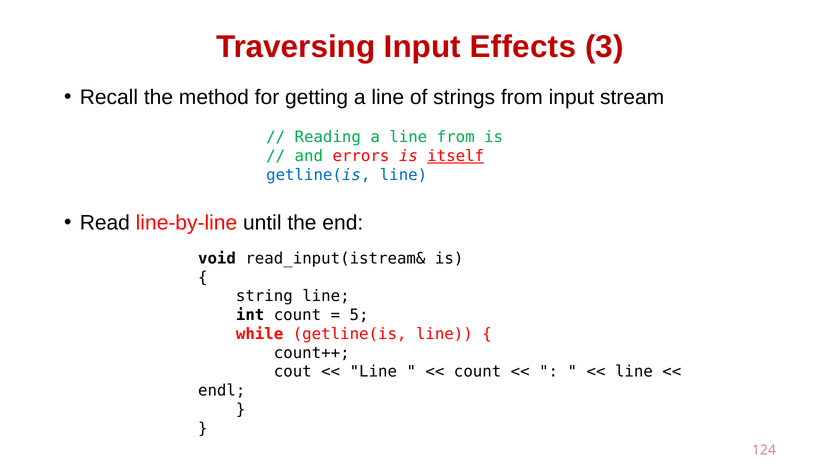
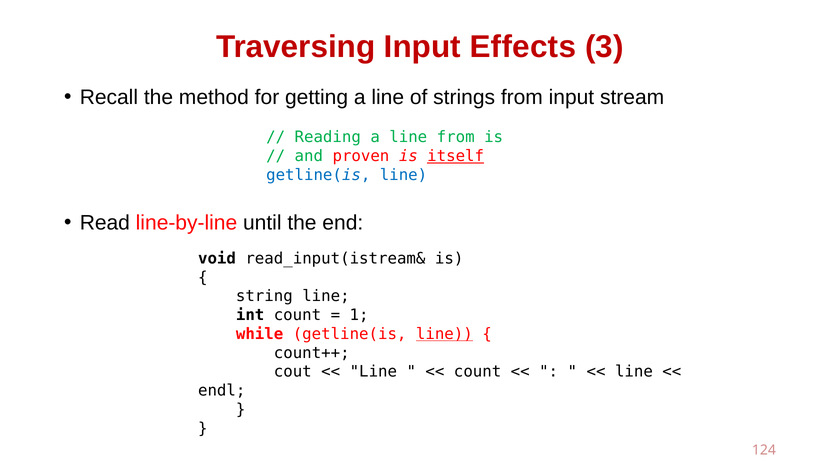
errors: errors -> proven (361, 156)
5: 5 -> 1 (359, 315)
line underline: none -> present (444, 334)
